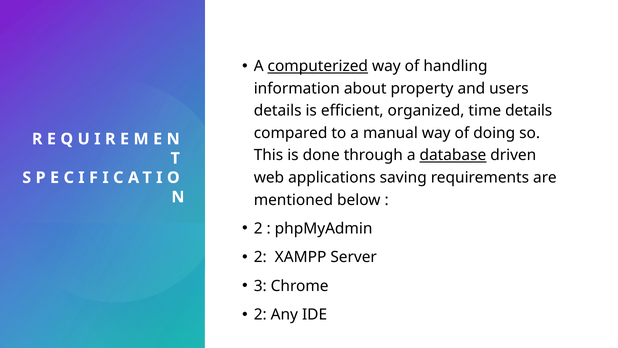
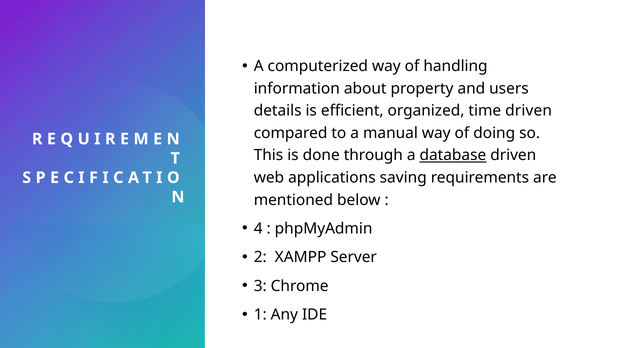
computerized underline: present -> none (318, 66)
time details: details -> driven (529, 111)
2: 2 -> 4 (258, 228)
2: 2 -> 1 (260, 314)
